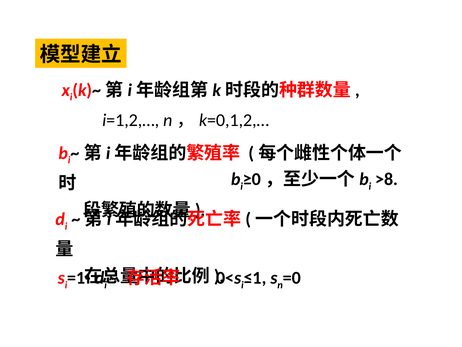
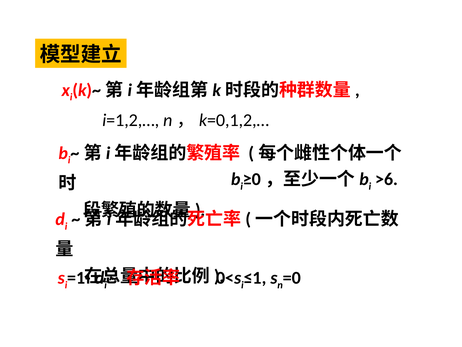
>8: >8 -> >6 (387, 179)
